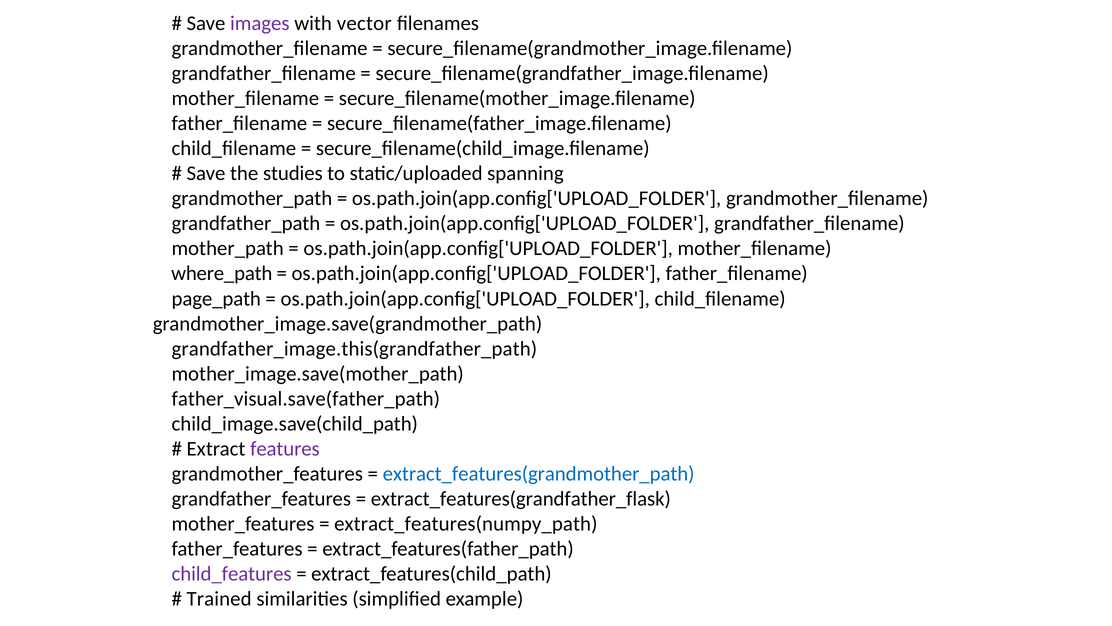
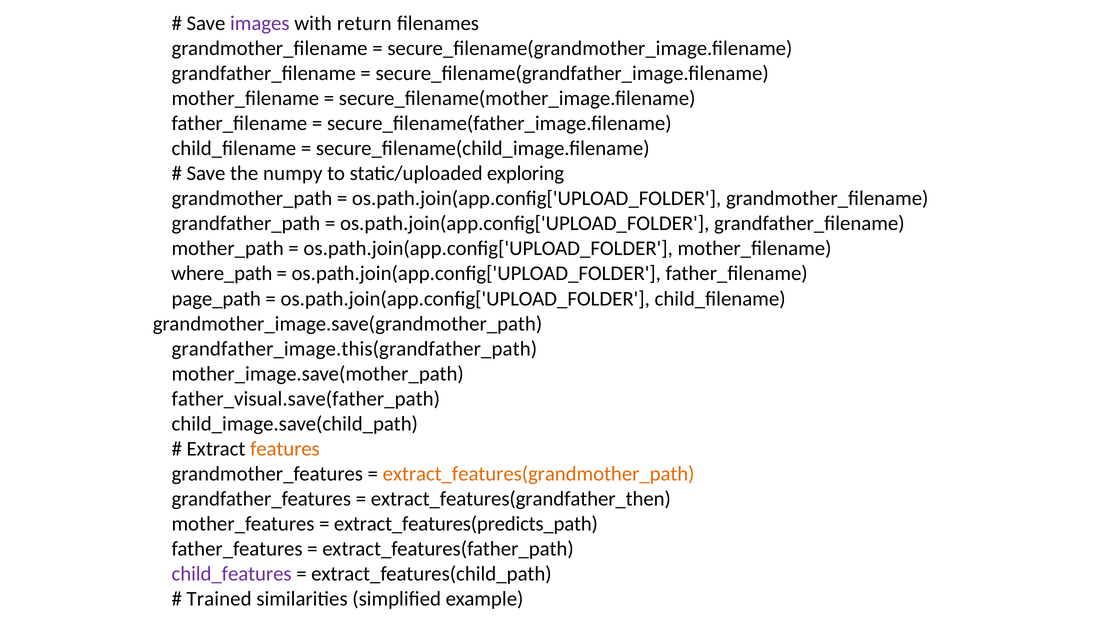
vector: vector -> return (364, 23)
studies: studies -> numpy (293, 173)
spanning: spanning -> exploring (526, 173)
features colour: purple -> orange (285, 448)
extract_features(grandmother_path colour: blue -> orange (539, 474)
extract_features(grandfather_flask: extract_features(grandfather_flask -> extract_features(grandfather_then (521, 499)
extract_features(numpy_path: extract_features(numpy_path -> extract_features(predicts_path (466, 524)
